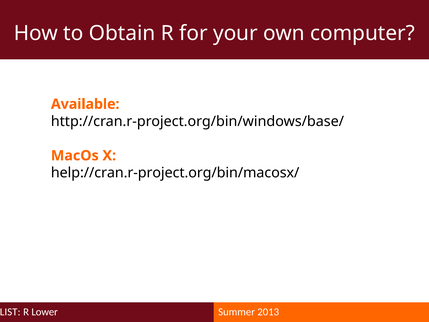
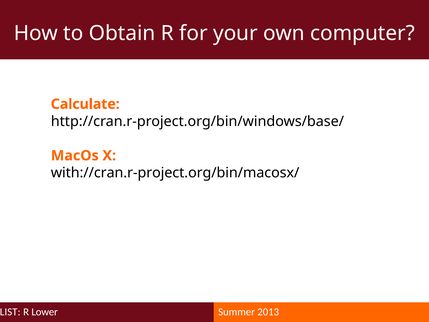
Available: Available -> Calculate (85, 104)
help://cran.r-project.org/bin/macosx/: help://cran.r-project.org/bin/macosx/ -> with://cran.r-project.org/bin/macosx/ (175, 173)
